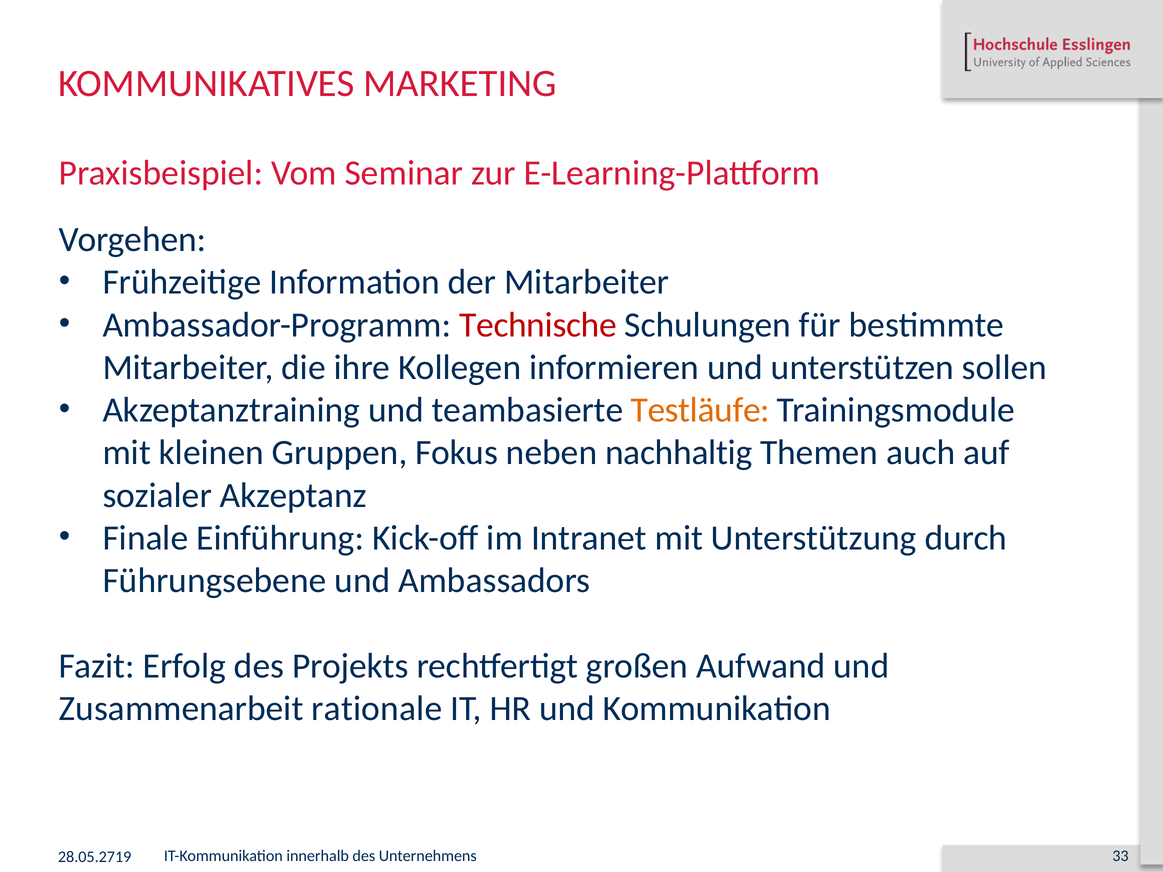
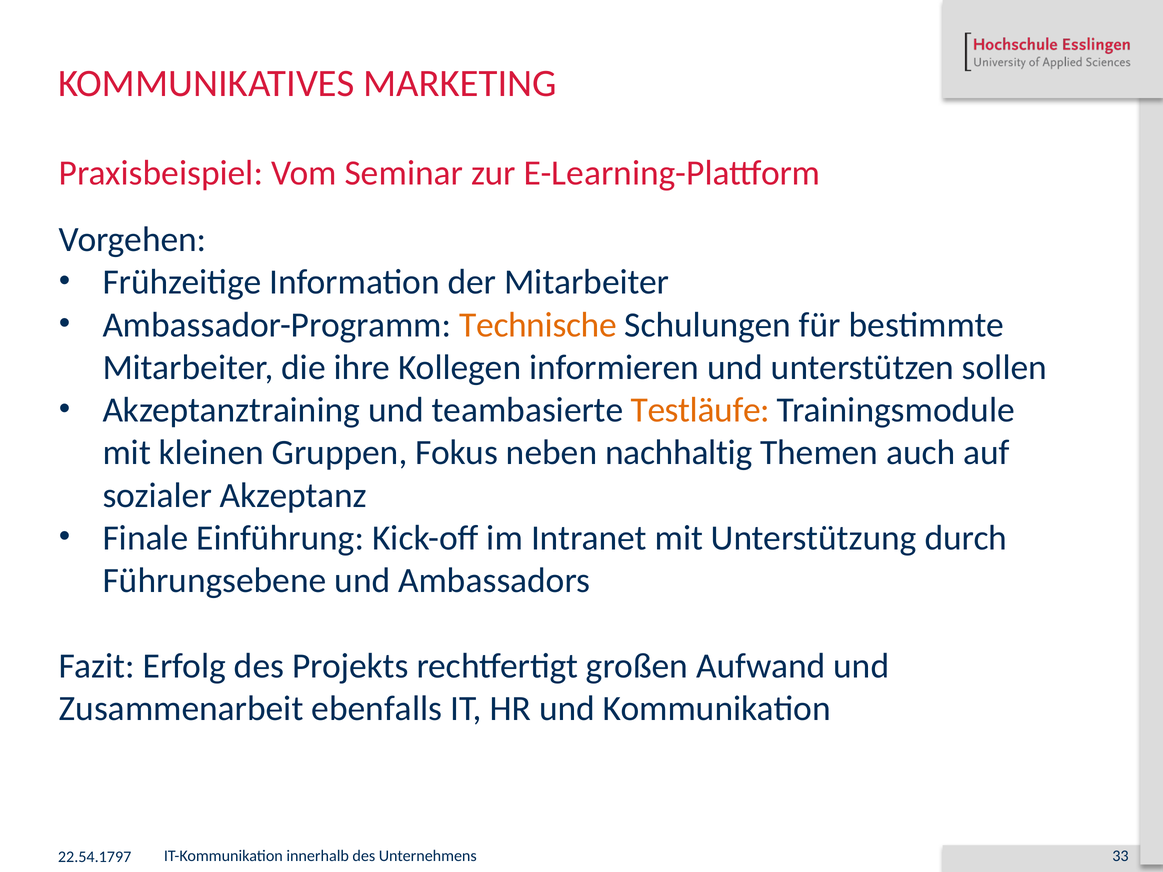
Technische colour: red -> orange (538, 325)
rationale: rationale -> ebenfalls (377, 709)
28.05.2719: 28.05.2719 -> 22.54.1797 (95, 857)
